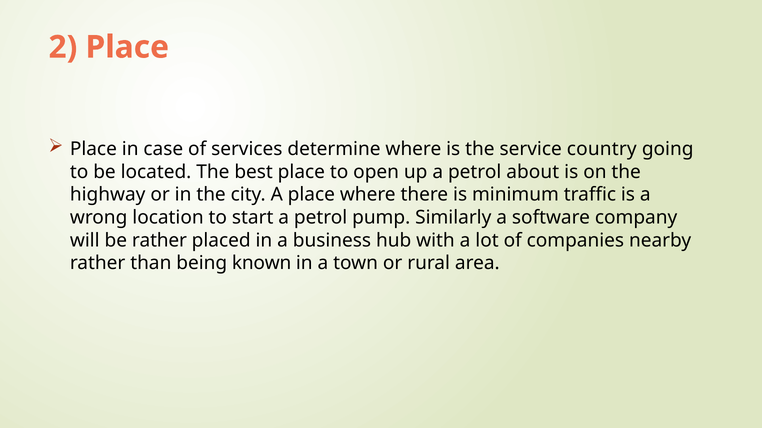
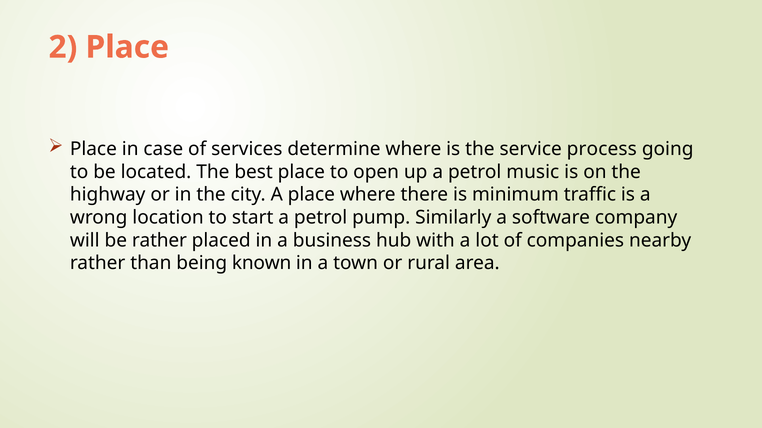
country: country -> process (602, 149)
about: about -> music (533, 172)
